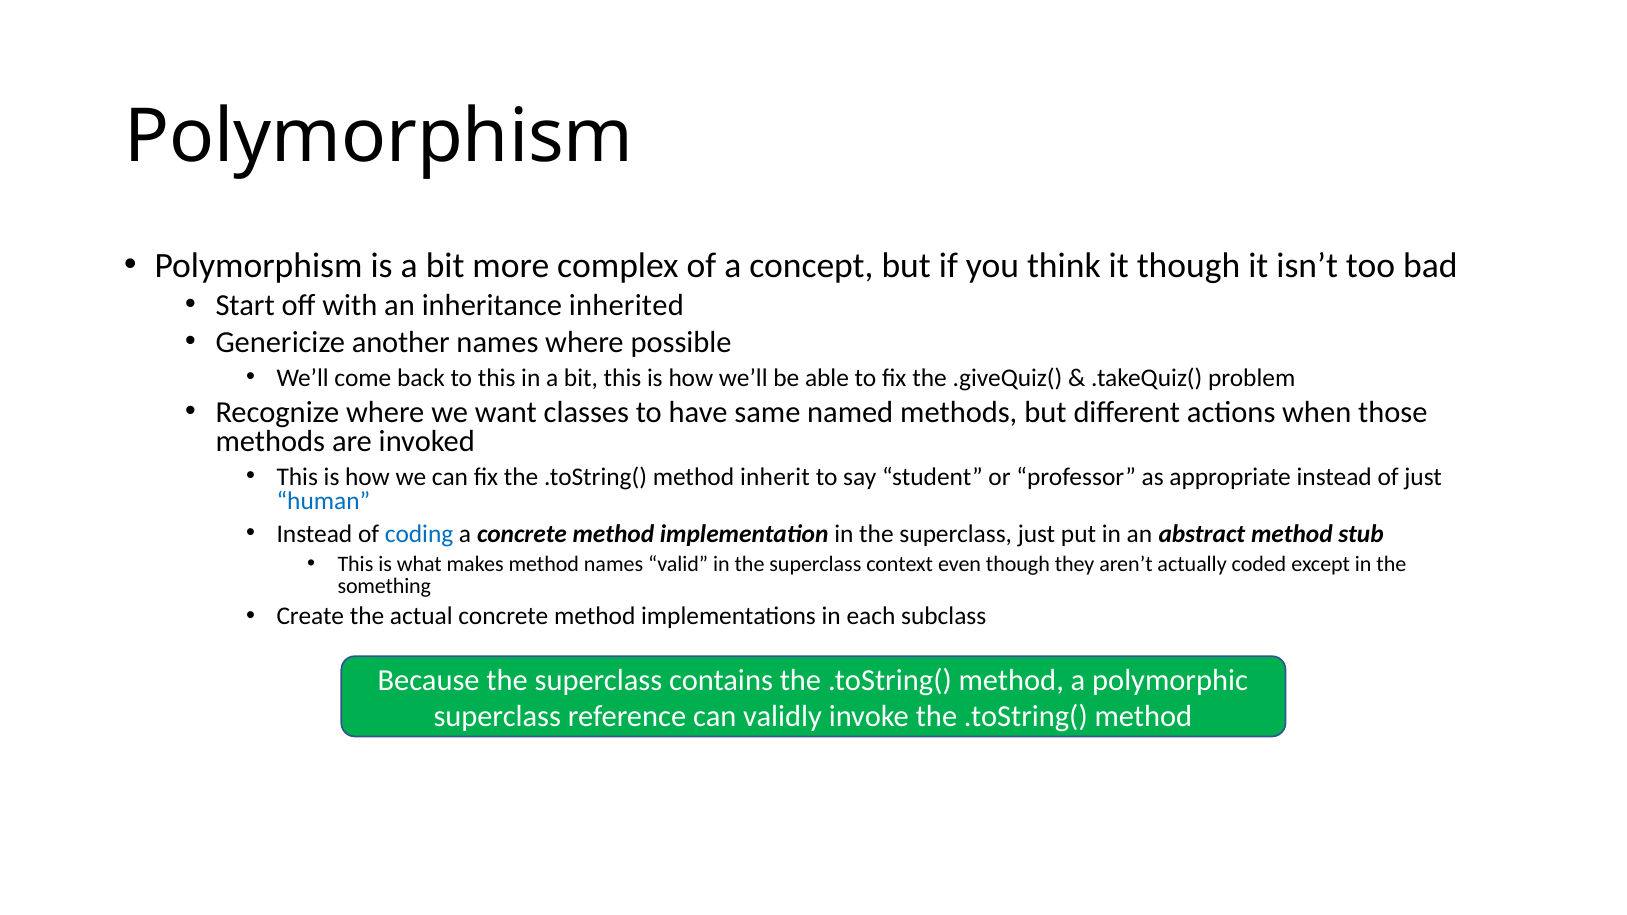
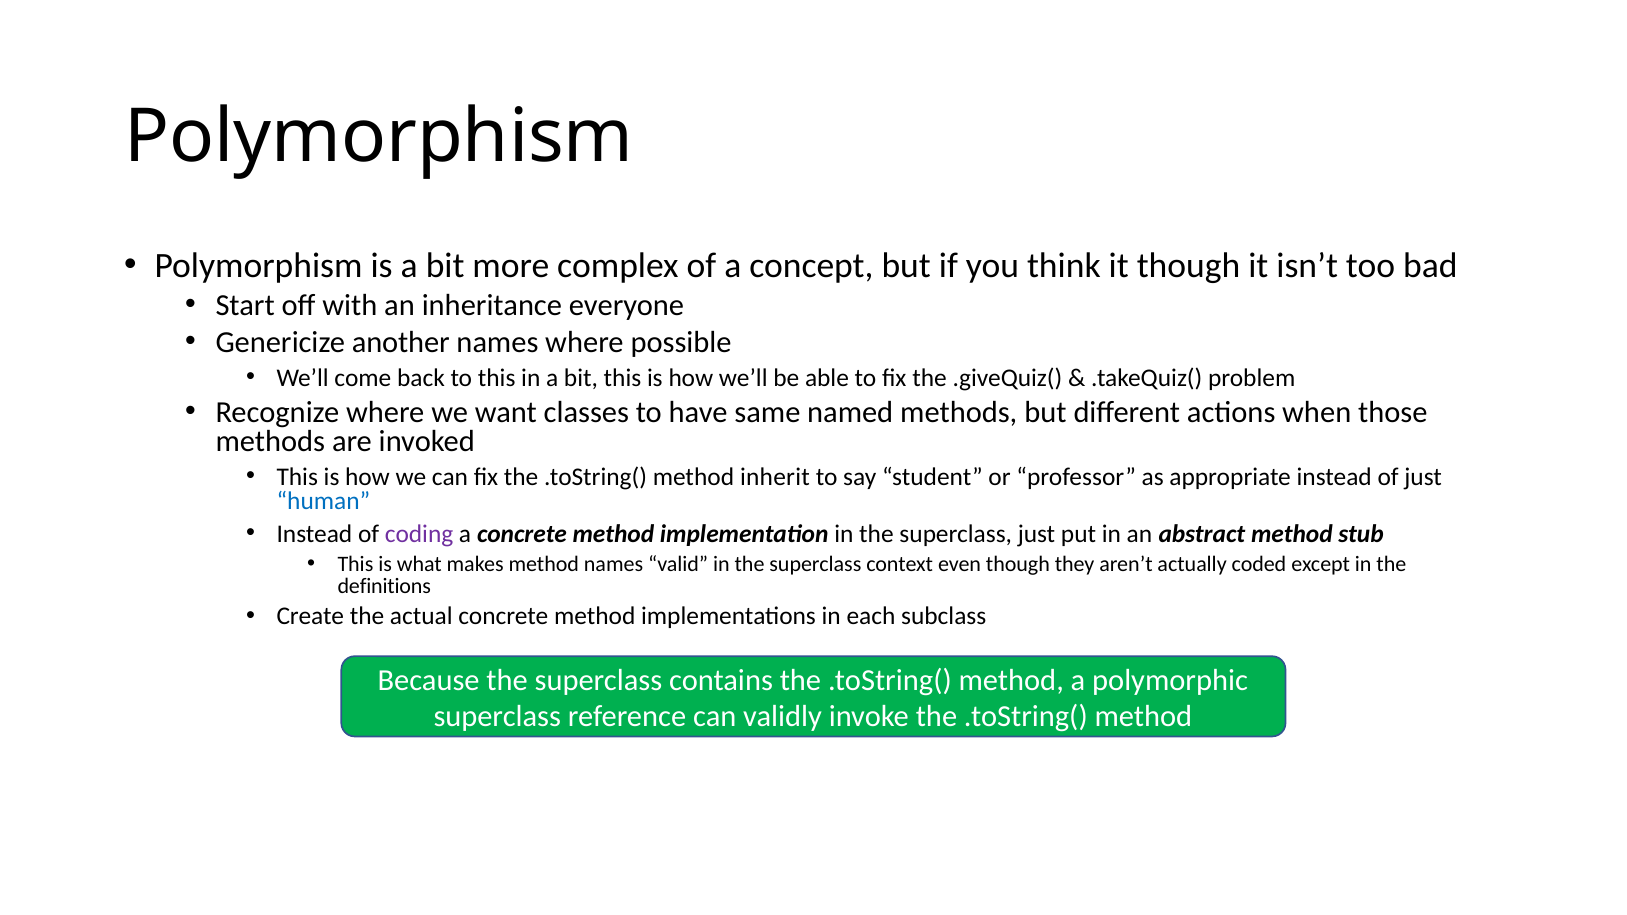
inherited: inherited -> everyone (627, 306)
coding colour: blue -> purple (419, 534)
something: something -> definitions (384, 586)
